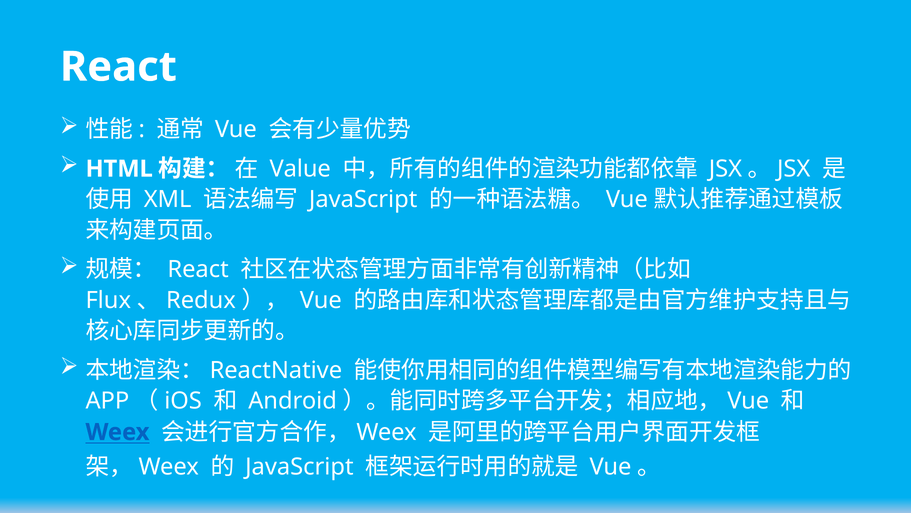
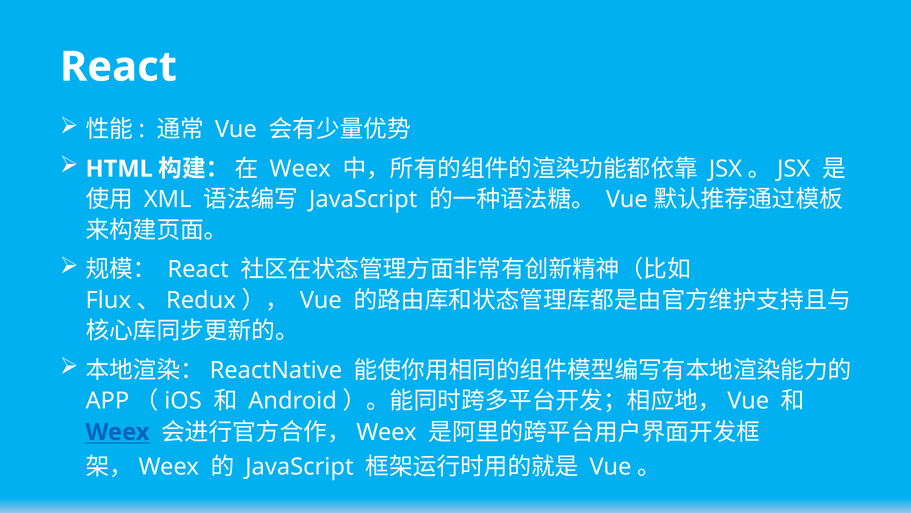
Value: Value -> Weex (300, 169)
